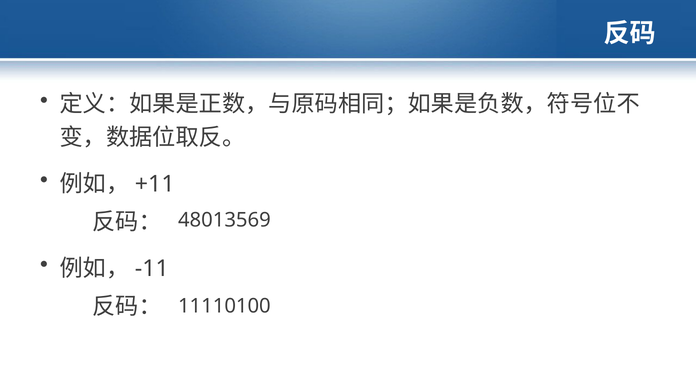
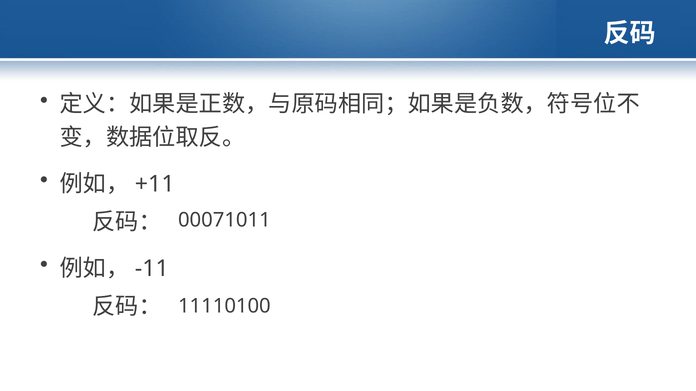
48013569: 48013569 -> 00071011 (224, 220)
